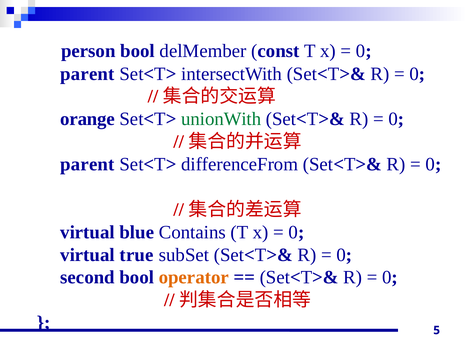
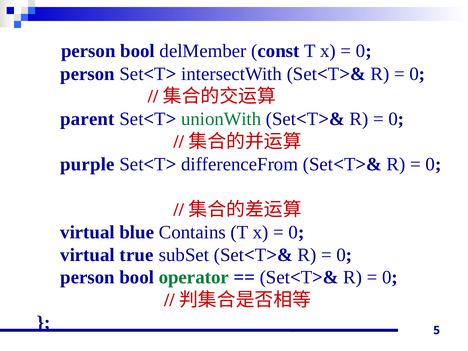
parent: parent -> person (88, 74)
orange: orange -> parent (87, 119)
parent: parent -> purple (87, 164)
second: second -> person (88, 277)
operator colour: orange -> green (194, 277)
